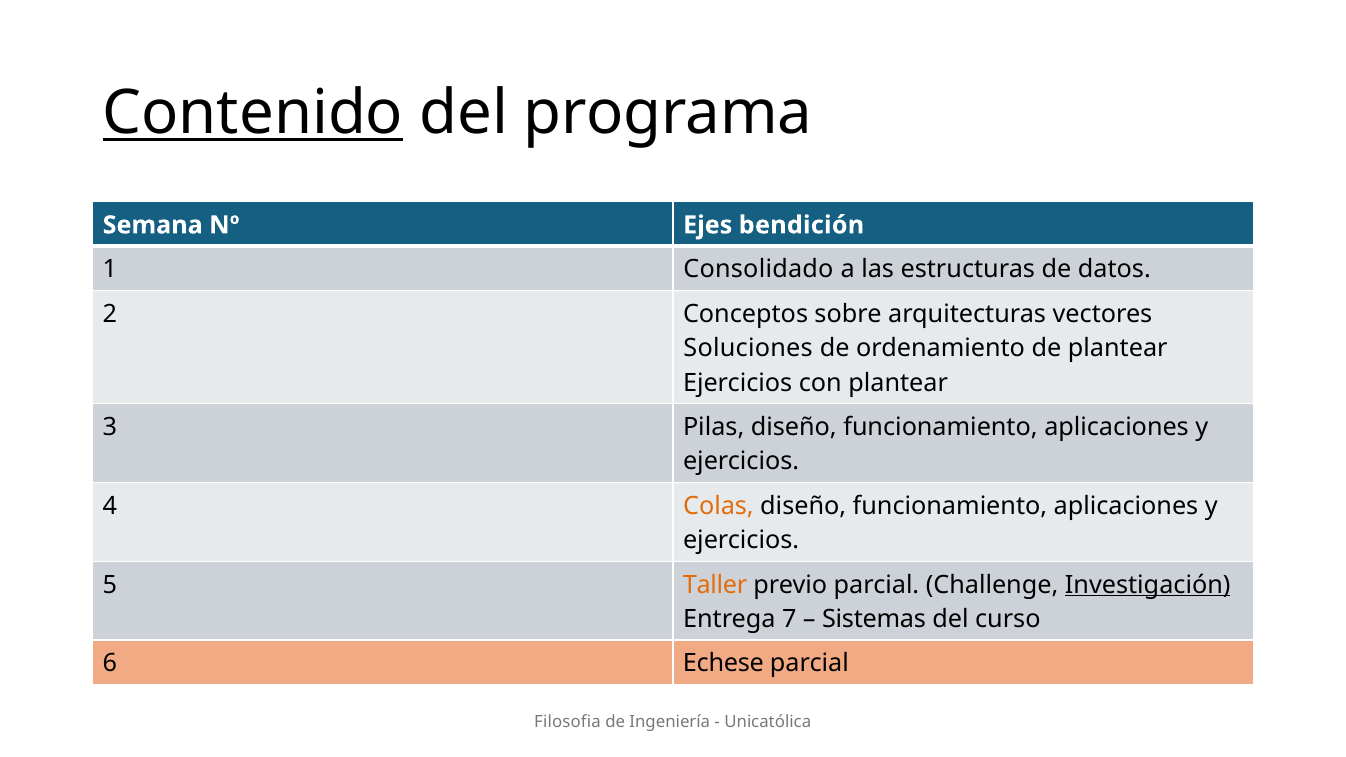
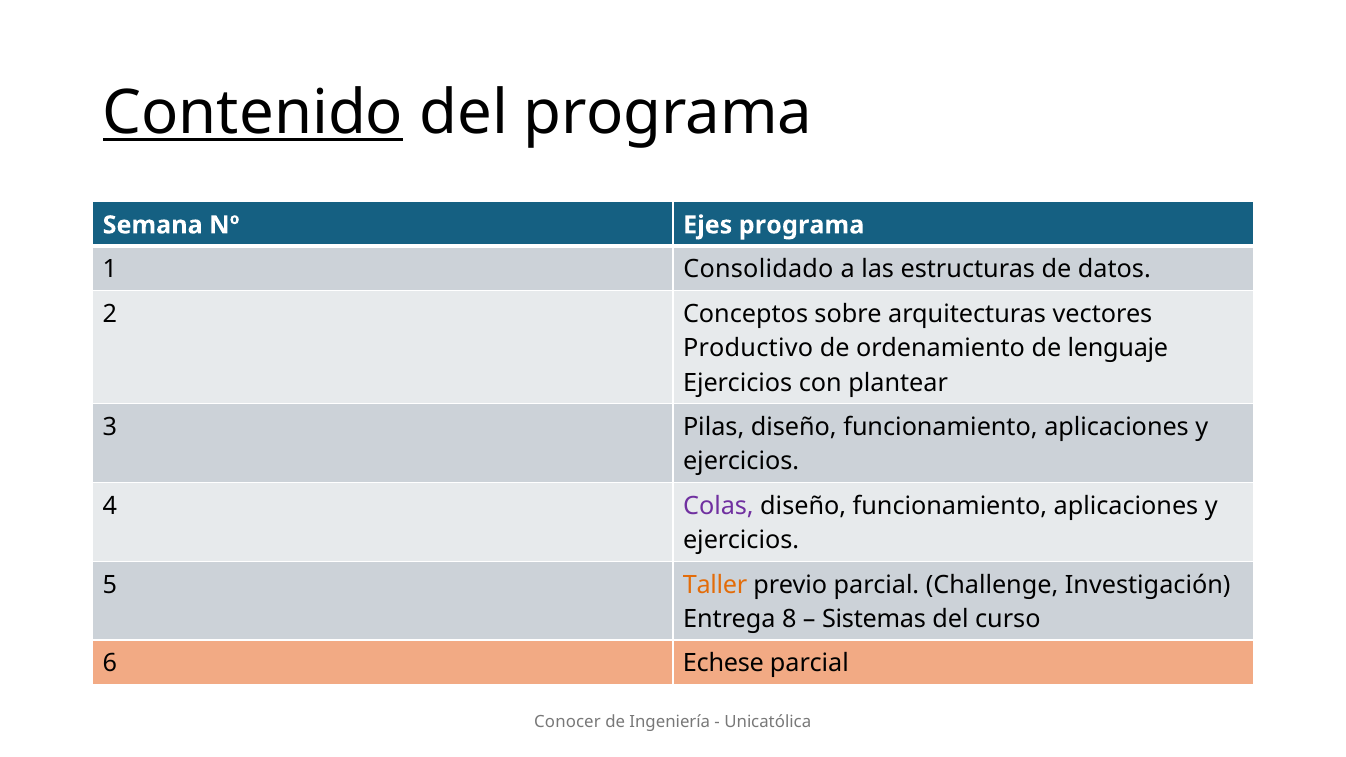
Ejes bendición: bendición -> programa (802, 225)
Soluciones: Soluciones -> Productivo (748, 348)
de plantear: plantear -> lenguaje (1118, 348)
Colas colour: orange -> purple (718, 506)
Investigación underline: present -> none (1148, 585)
7: 7 -> 8 (789, 619)
Filosofia: Filosofia -> Conocer (567, 722)
